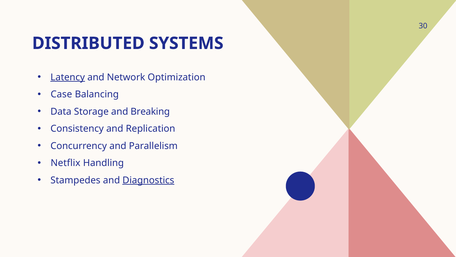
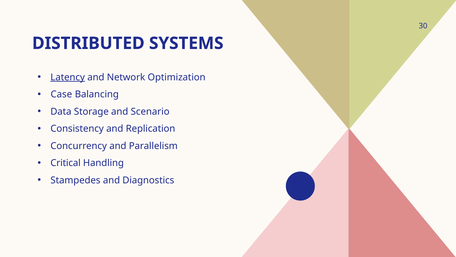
Breaking: Breaking -> Scenario (150, 111)
Netflix: Netflix -> Critical (66, 163)
Diagnostics underline: present -> none (148, 180)
